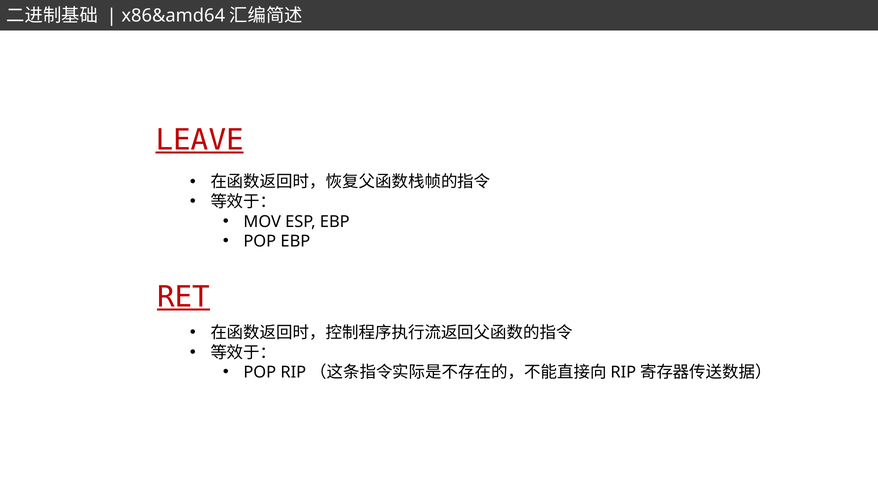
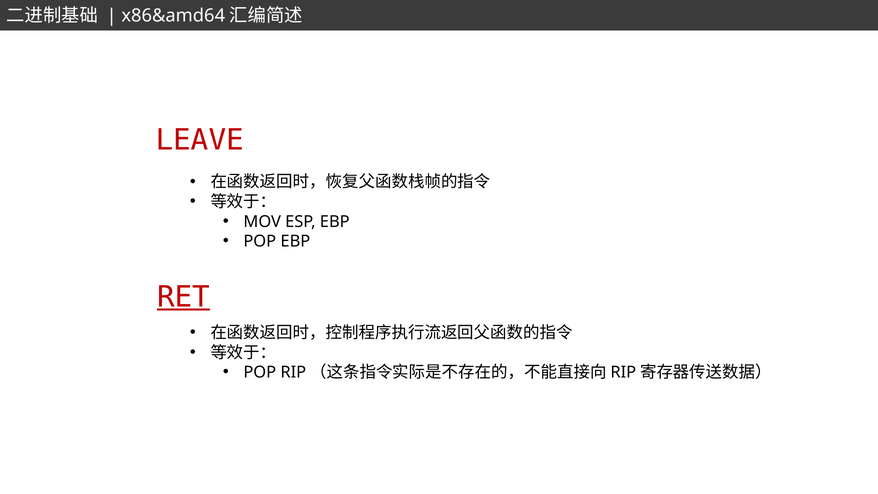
LEAVE underline: present -> none (200, 140)
